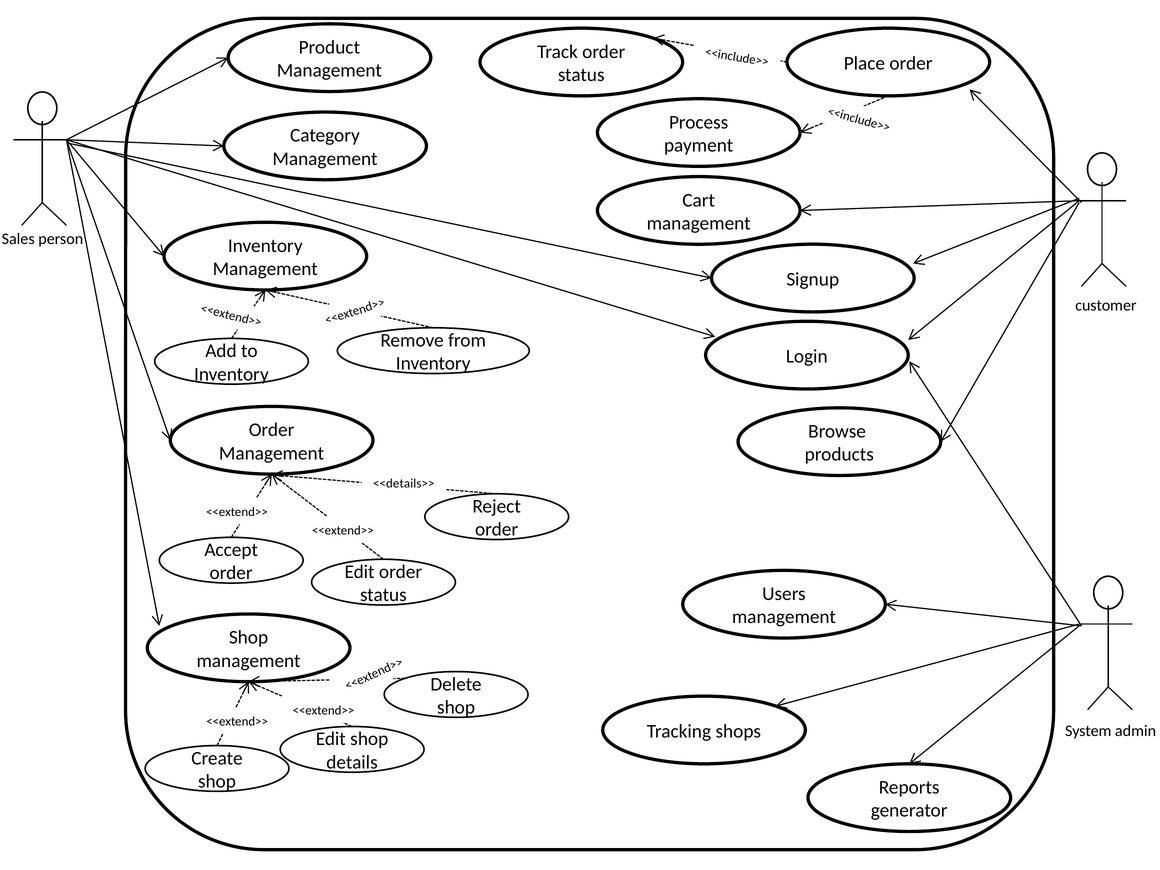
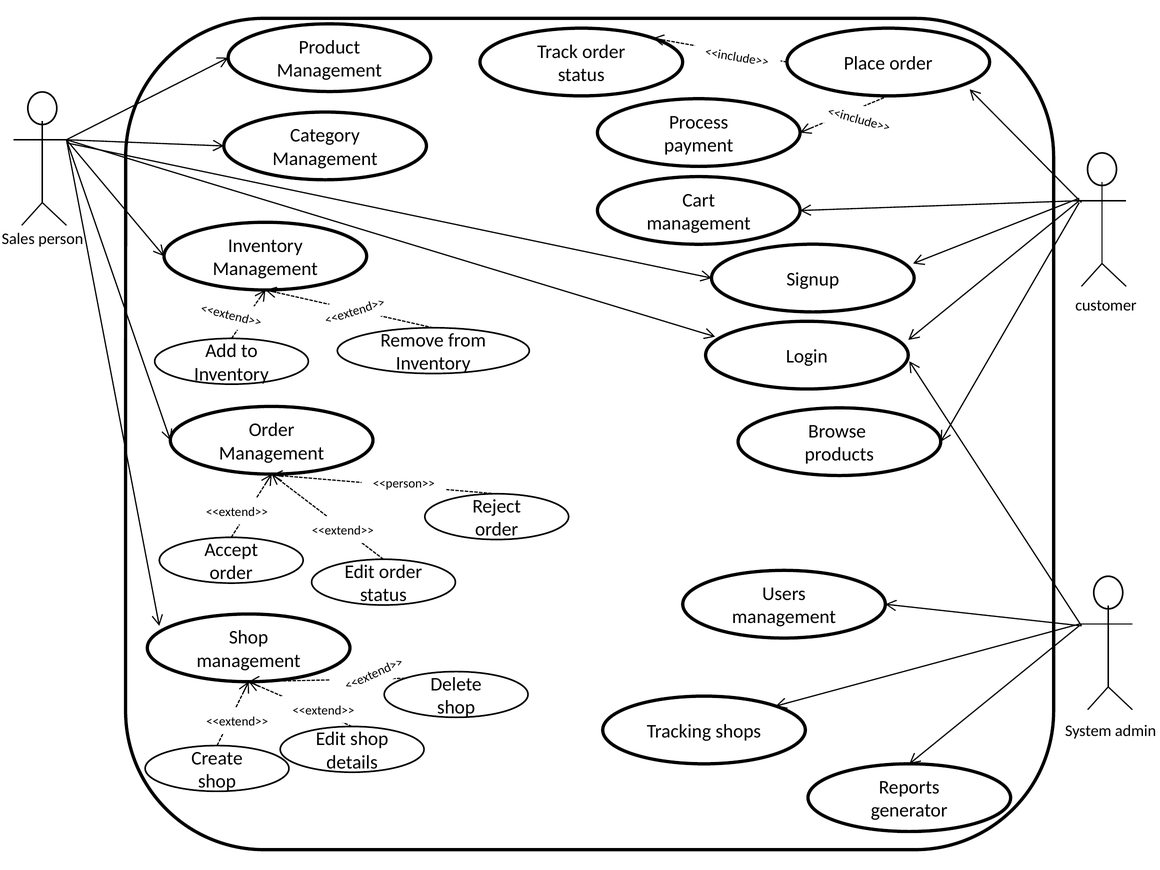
<<details>>: <<details>> -> <<person>> (404, 484)
